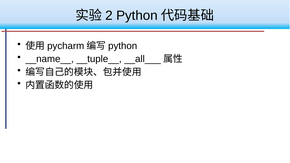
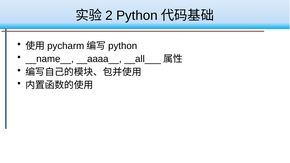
__tuple__: __tuple__ -> __aaaa__ (99, 59)
